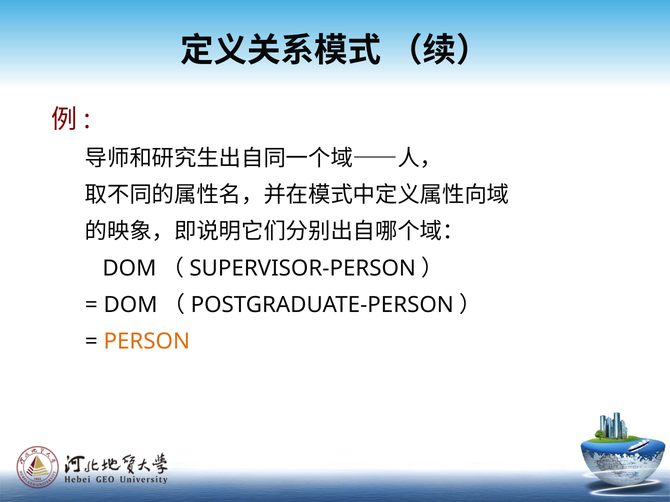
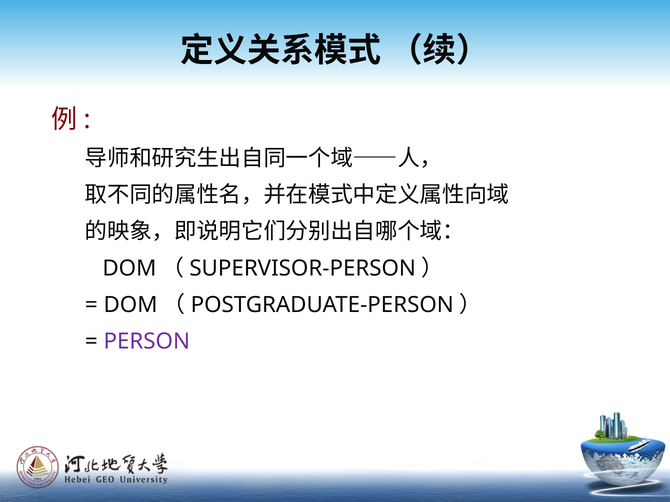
PERSON colour: orange -> purple (147, 342)
